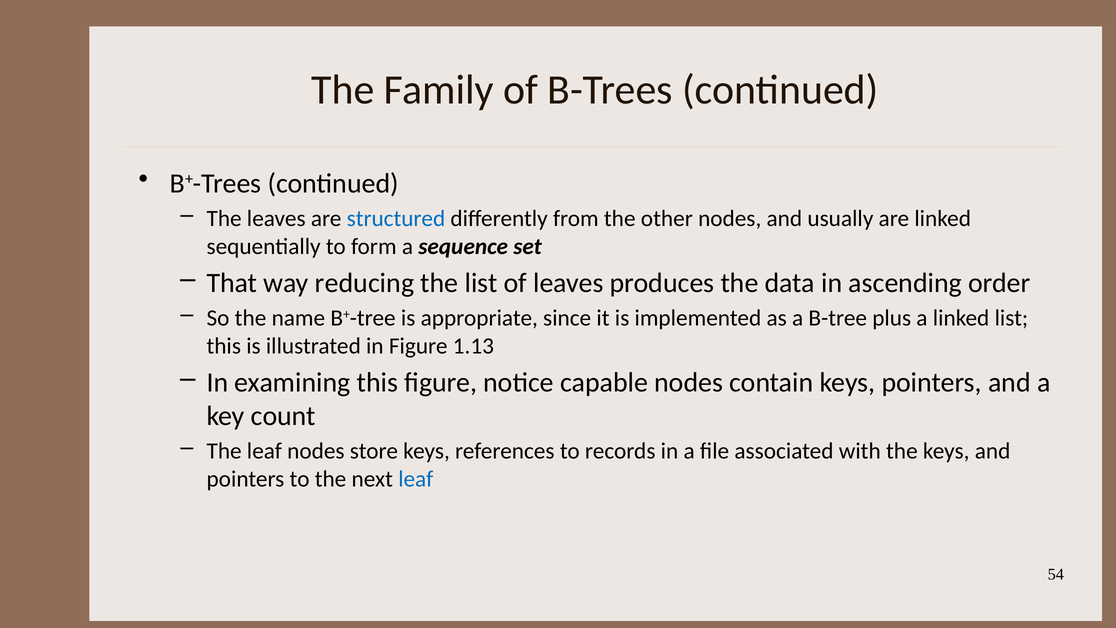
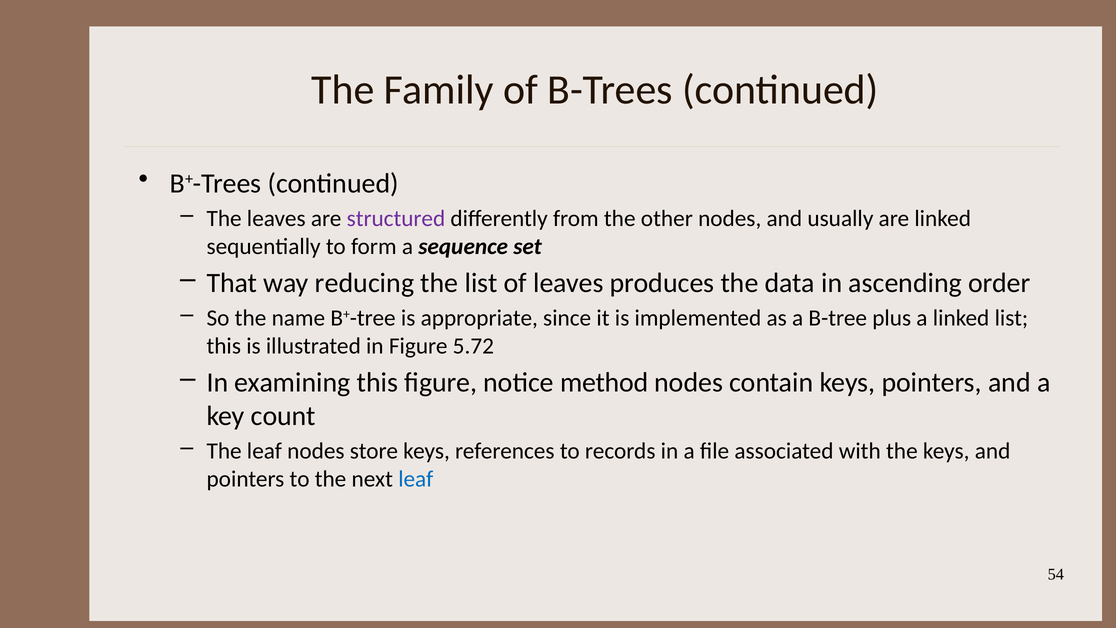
structured colour: blue -> purple (396, 218)
1.13: 1.13 -> 5.72 (473, 346)
capable: capable -> method (604, 382)
